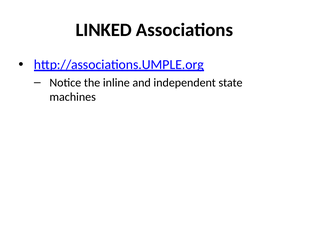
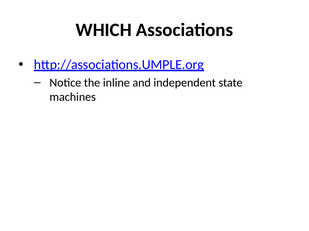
LINKED: LINKED -> WHICH (104, 30)
